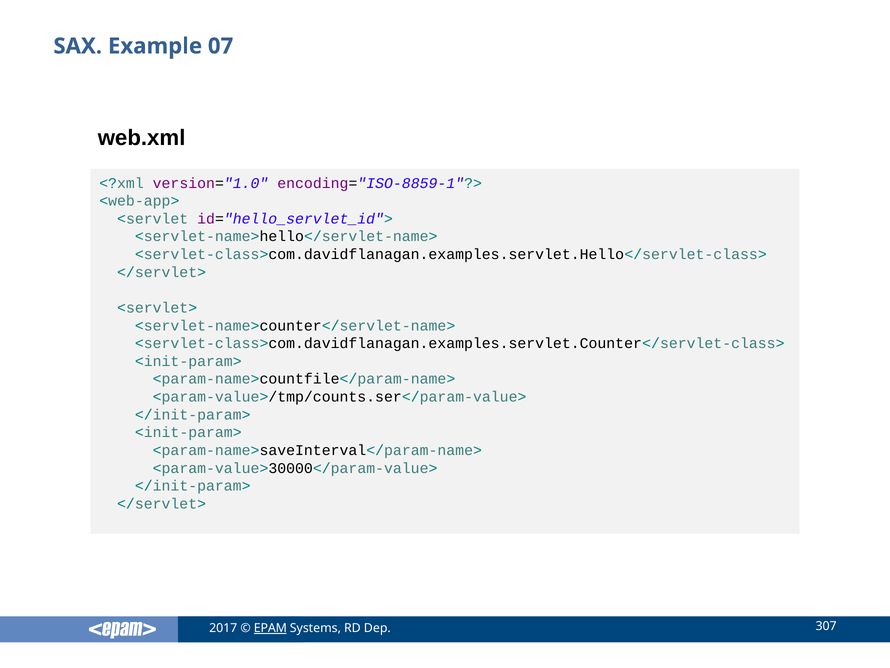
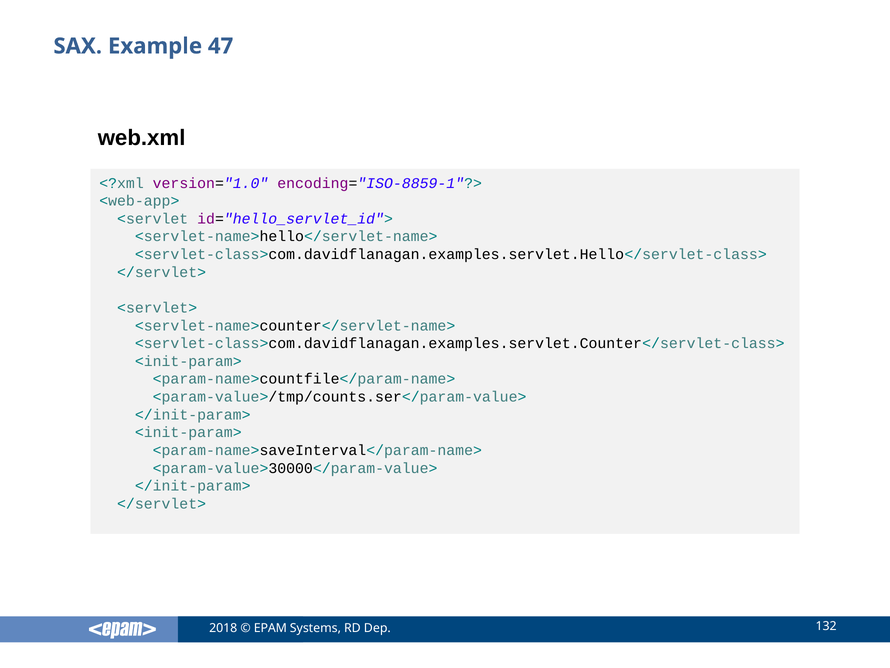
07: 07 -> 47 (221, 46)
2017: 2017 -> 2018 (223, 628)
EPAM underline: present -> none (270, 628)
307: 307 -> 132 (826, 626)
